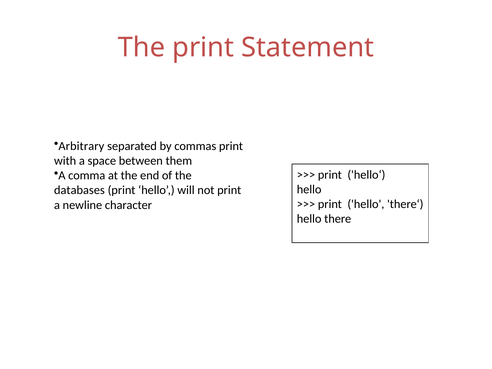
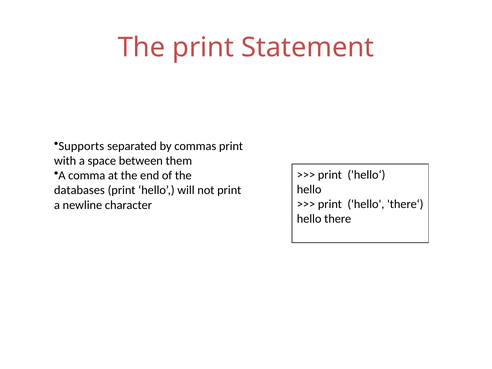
Arbitrary: Arbitrary -> Supports (81, 146)
